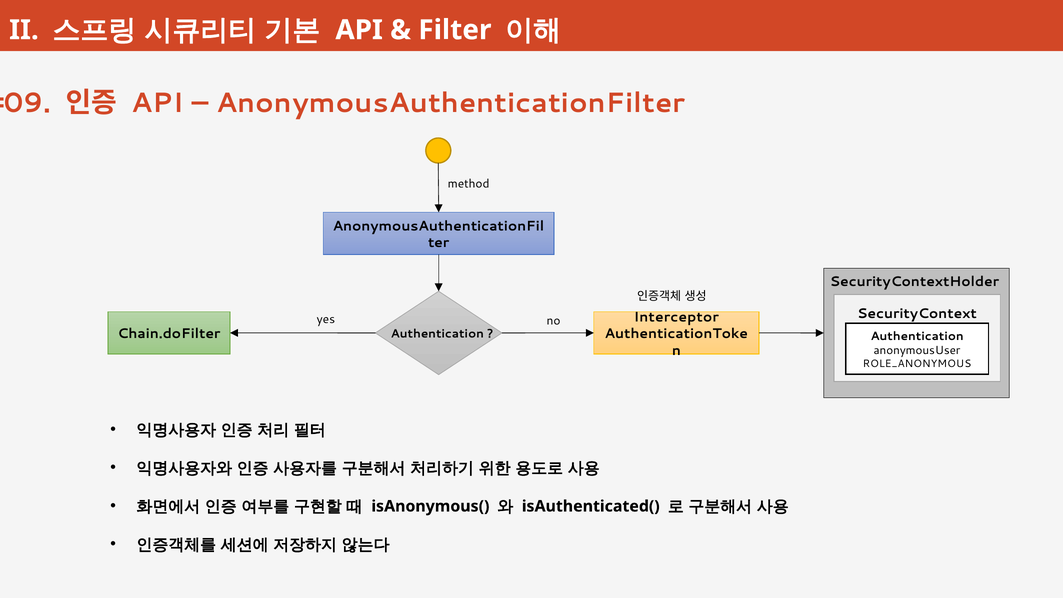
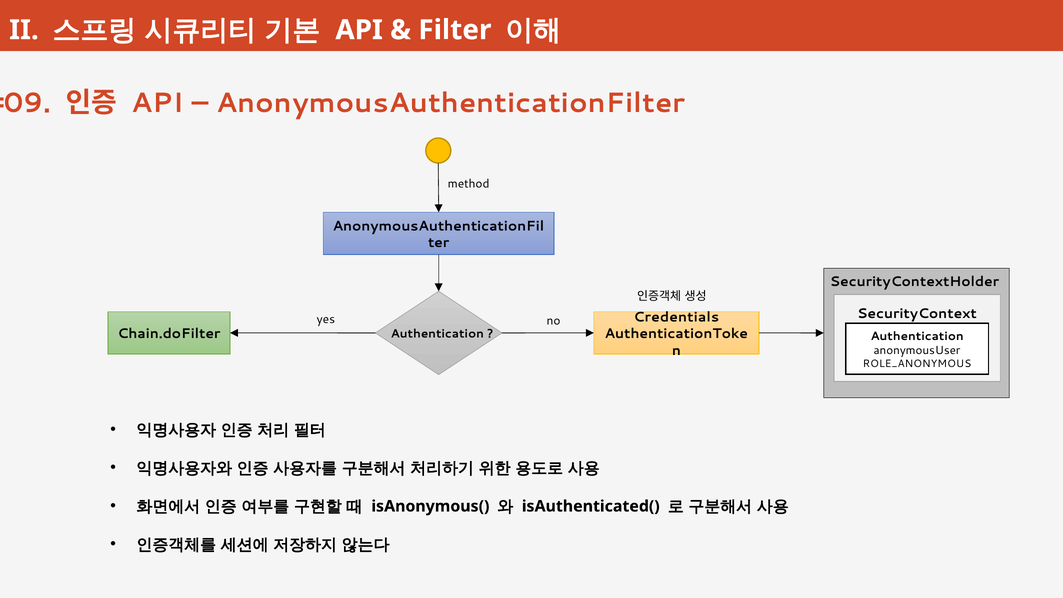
Interceptor: Interceptor -> Credentials (676, 317)
